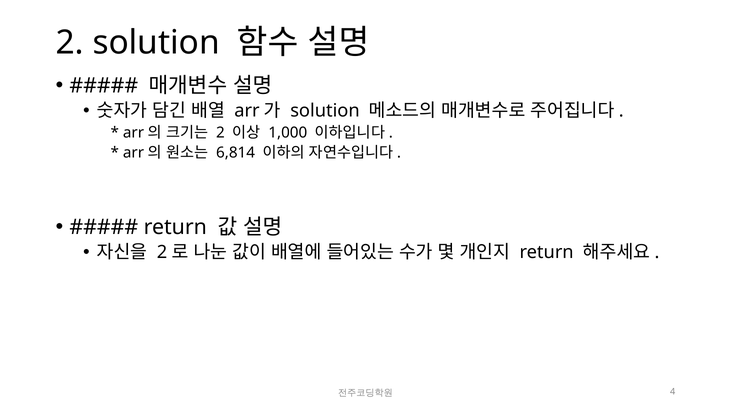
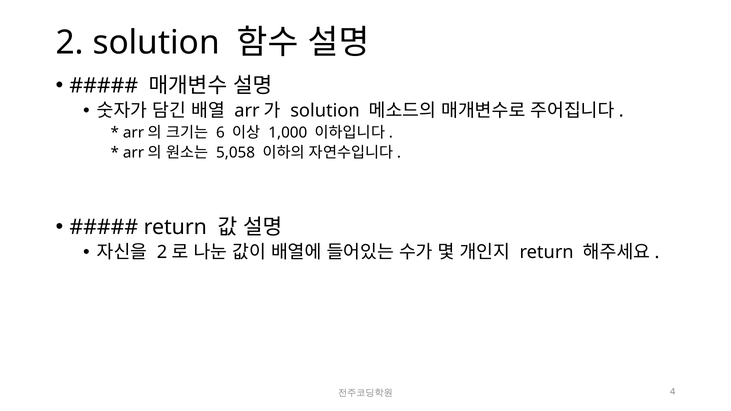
2: 2 -> 6 (220, 133)
6,814: 6,814 -> 5,058 (236, 153)
